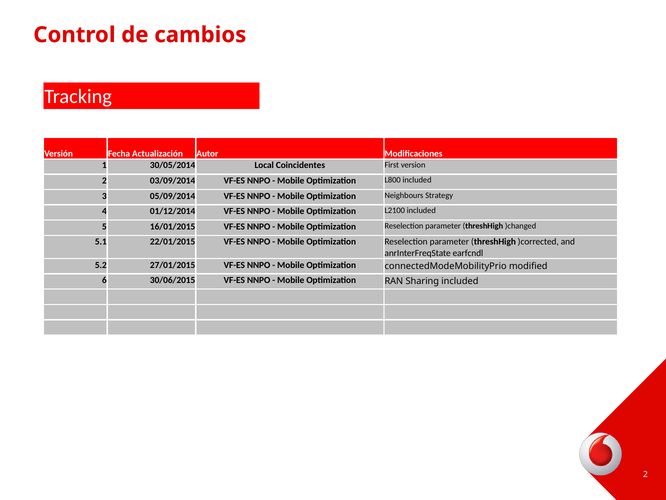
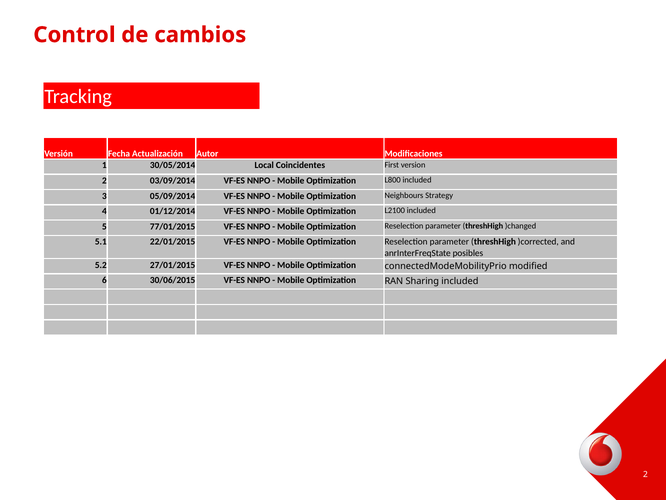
16/01/2015: 16/01/2015 -> 77/01/2015 (173, 226)
earfcndl: earfcndl -> posibles (468, 253)
